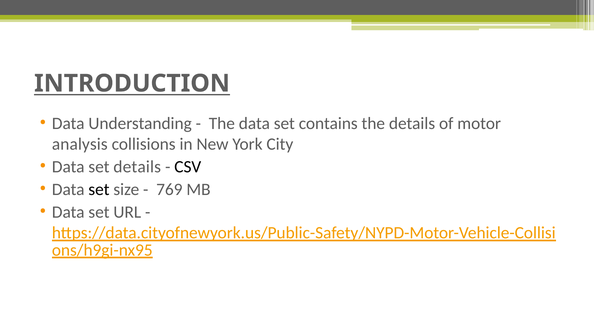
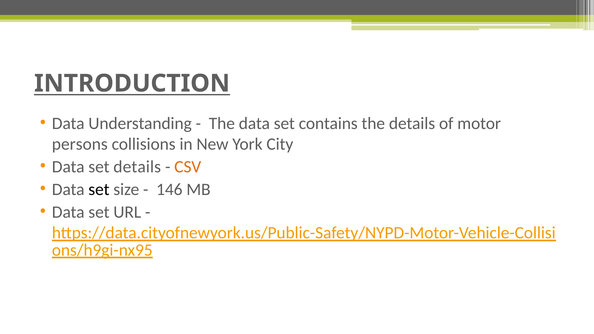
analysis: analysis -> persons (80, 144)
CSV colour: black -> orange (188, 167)
769: 769 -> 146 (169, 190)
